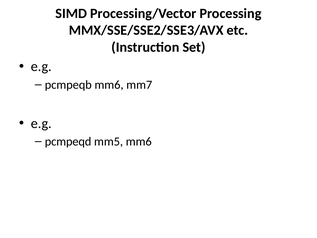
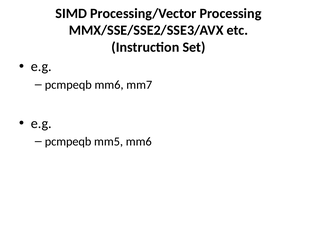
pcmpeqd: pcmpeqd -> pcmpeqb (68, 141)
